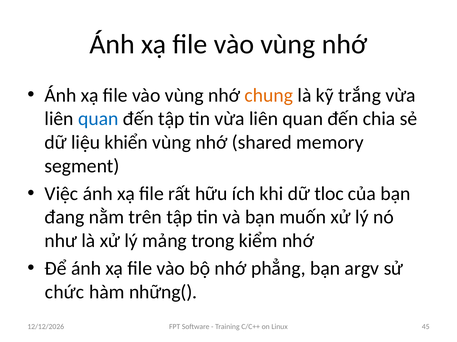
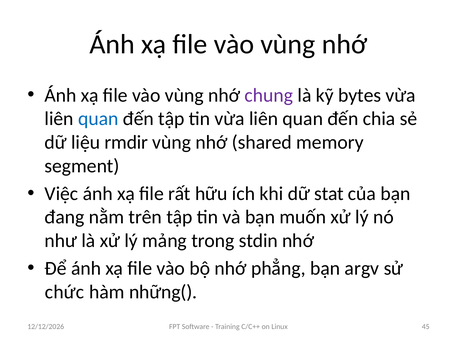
chung colour: orange -> purple (269, 95)
trắng: trắng -> bytes (360, 95)
khiển: khiển -> rmdir (126, 143)
tloc: tloc -> stat (329, 194)
kiểm: kiểm -> stdin (258, 241)
